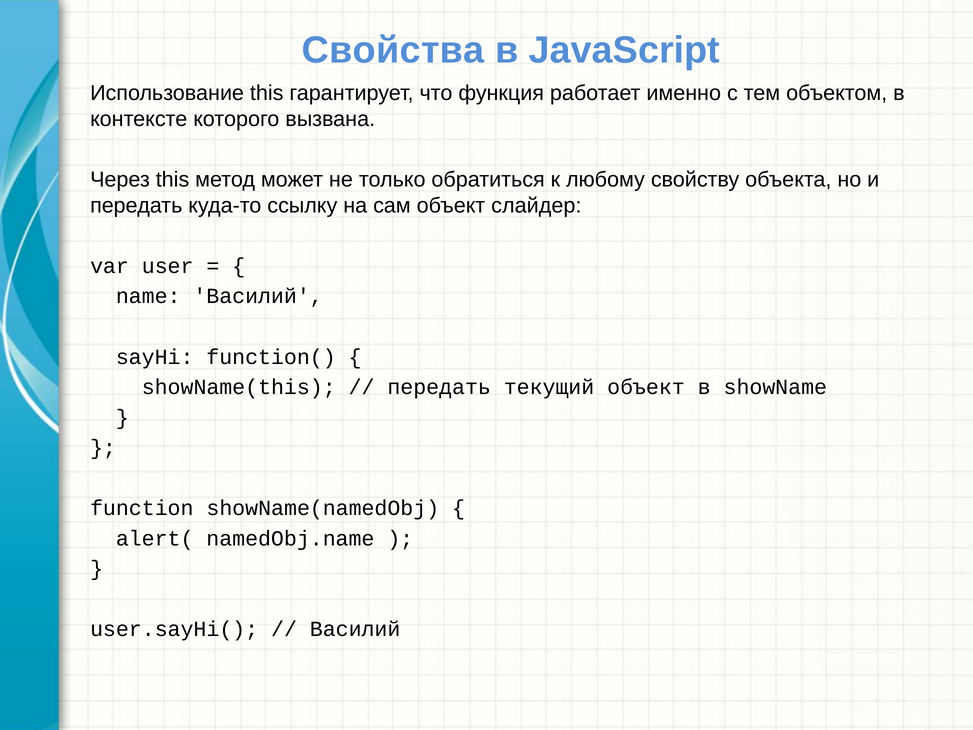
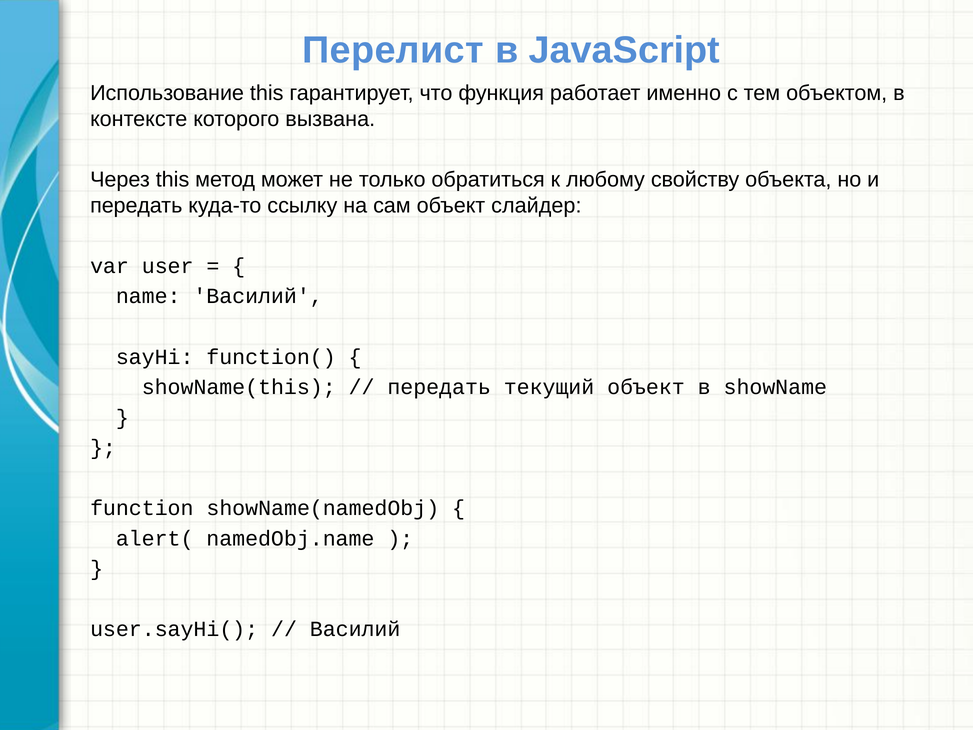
Свойства: Свойства -> Перелист (393, 50)
